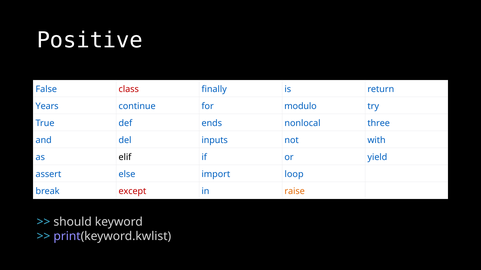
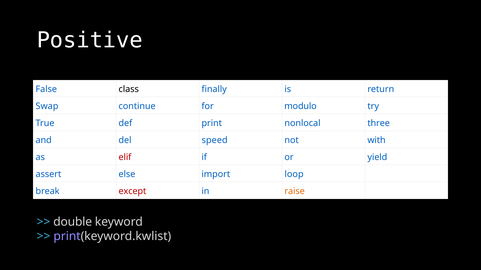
class colour: red -> black (129, 89)
Years: Years -> Swap (47, 106)
ends: ends -> print (212, 123)
inputs: inputs -> speed (215, 140)
elif colour: black -> red (125, 157)
should: should -> double (73, 222)
